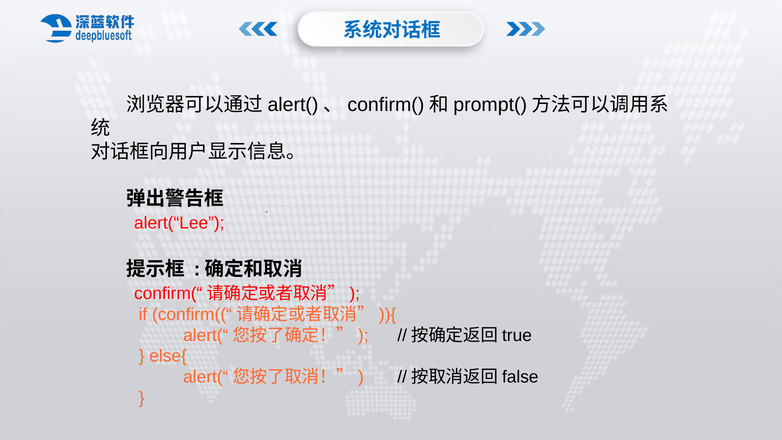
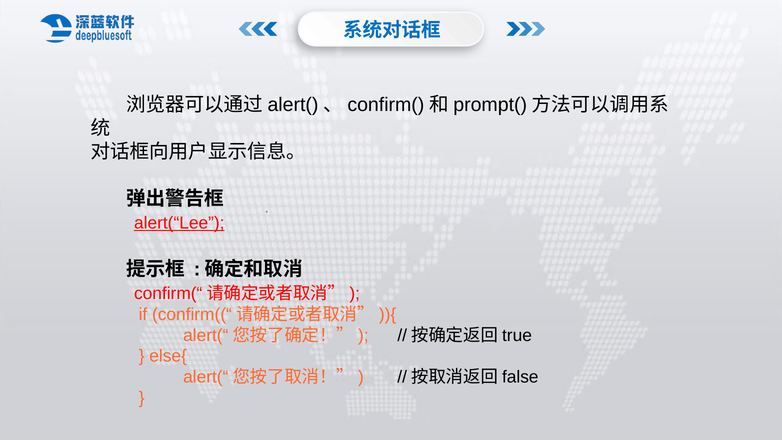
alert(“Lee underline: none -> present (179, 223)
